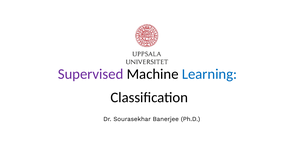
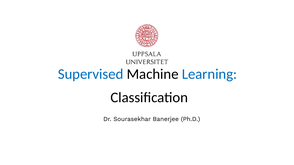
Supervised colour: purple -> blue (91, 74)
